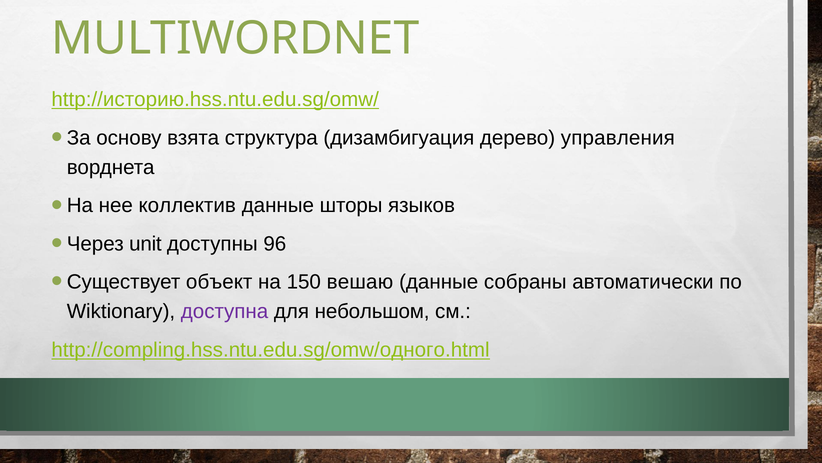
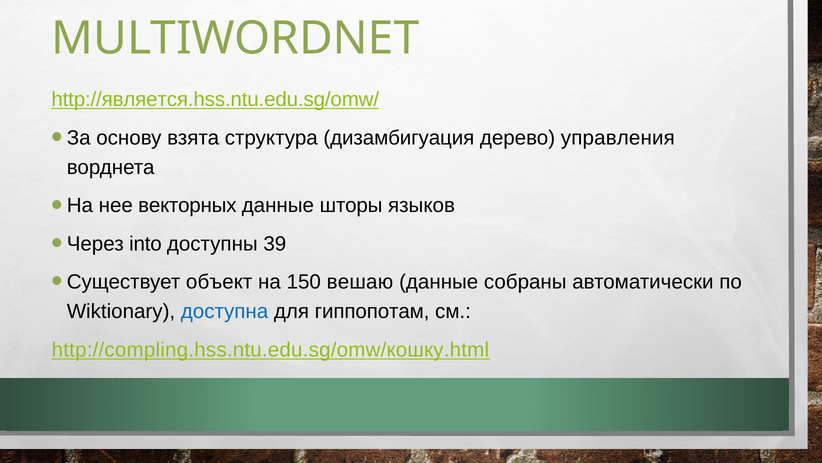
http://историю.hss.ntu.edu.sg/omw/: http://историю.hss.ntu.edu.sg/omw/ -> http://является.hss.ntu.edu.sg/omw/ (215, 99)
коллектив: коллектив -> векторных (187, 205)
unit: unit -> into (145, 243)
96: 96 -> 39 (275, 243)
доступна colour: purple -> blue (225, 311)
небольшом: небольшом -> гиппопотам (372, 311)
http://compling.hss.ntu.edu.sg/omw/одного.html: http://compling.hss.ntu.edu.sg/omw/одного.html -> http://compling.hss.ntu.edu.sg/omw/кошку.html (270, 349)
